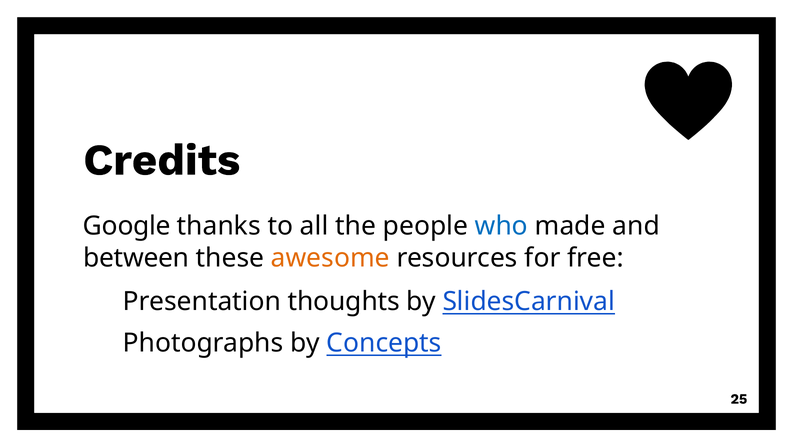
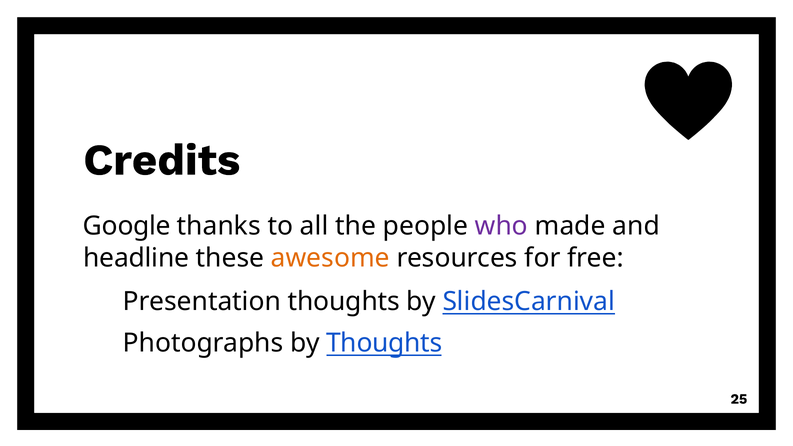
who colour: blue -> purple (501, 226)
between: between -> headline (136, 258)
by Concepts: Concepts -> Thoughts (384, 343)
